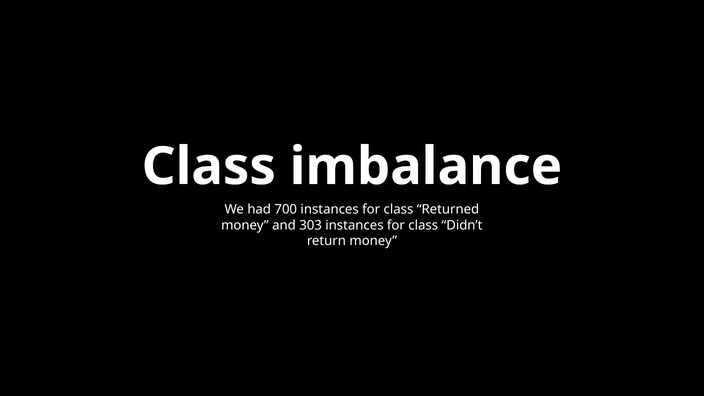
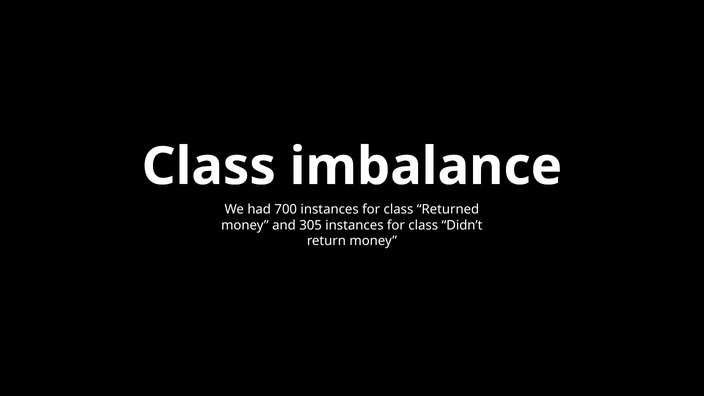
303: 303 -> 305 (311, 225)
